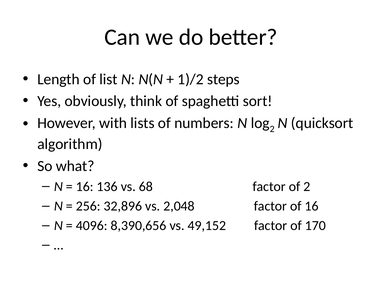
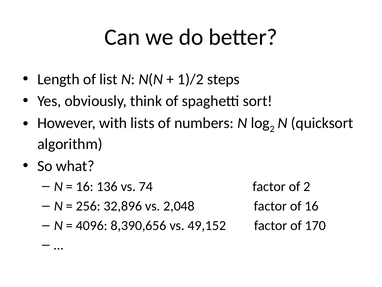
68: 68 -> 74 (146, 186)
